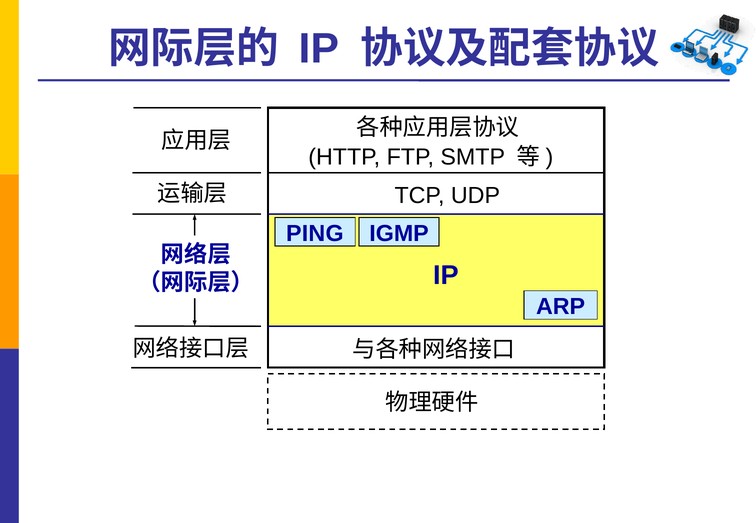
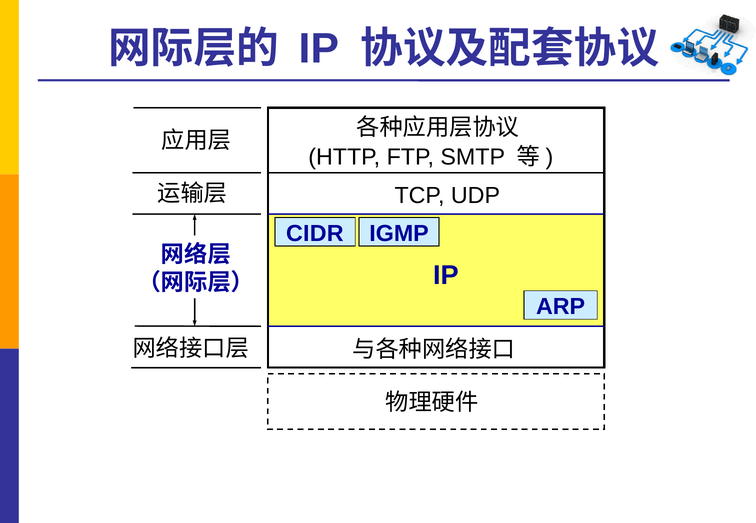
PING: PING -> CIDR (315, 234)
